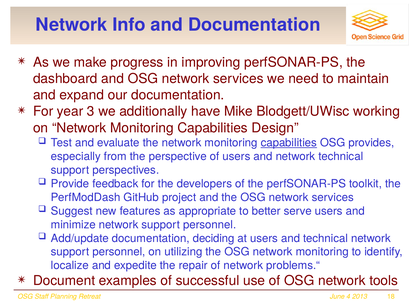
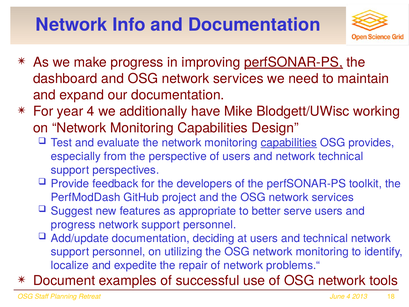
perfSONAR-PS underline: none -> present (294, 62)
year 3: 3 -> 4 (91, 111)
minimize: minimize -> progress (73, 224)
